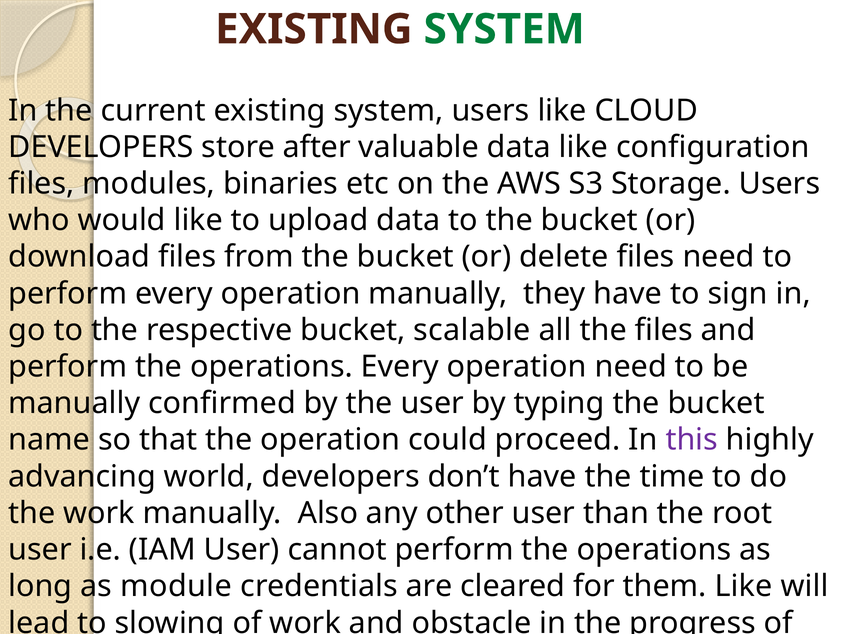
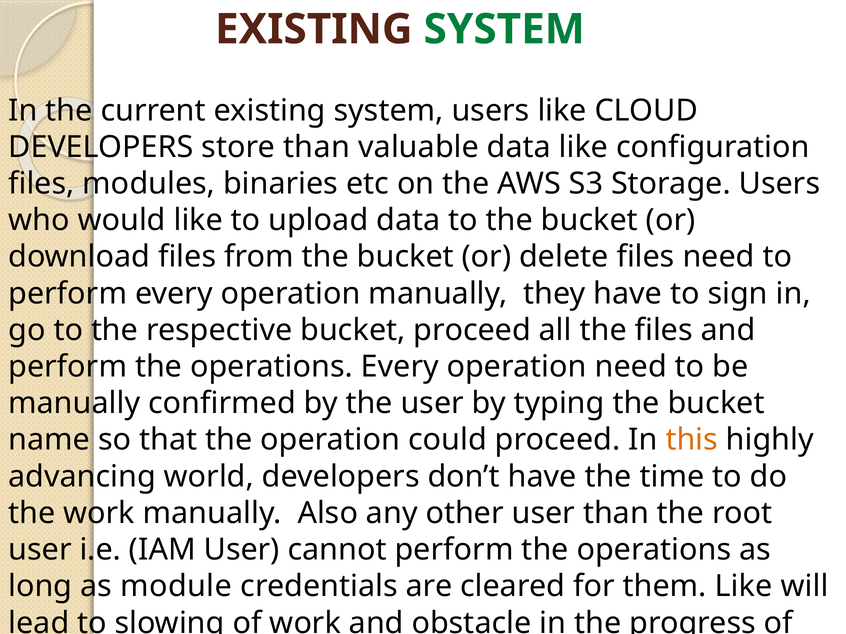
store after: after -> than (316, 147)
bucket scalable: scalable -> proceed (472, 330)
this colour: purple -> orange (692, 440)
